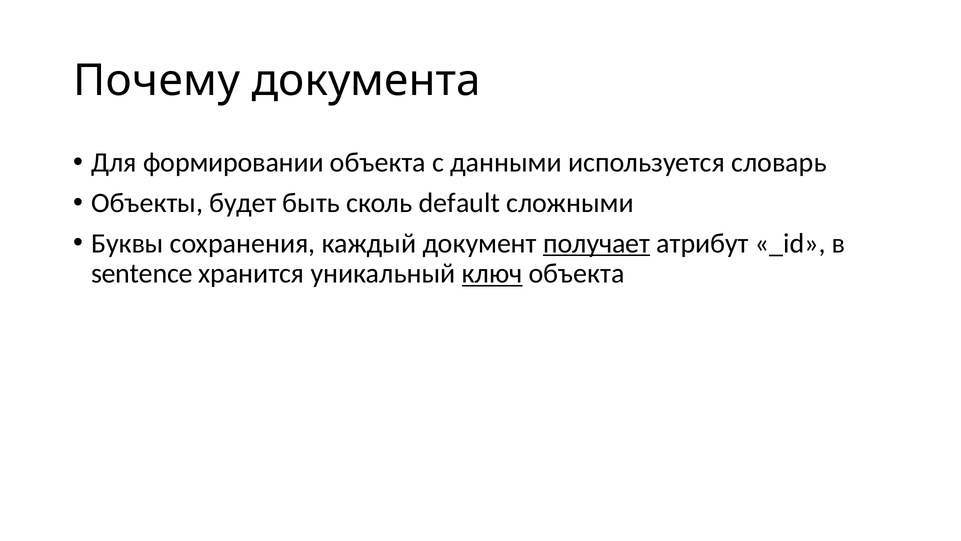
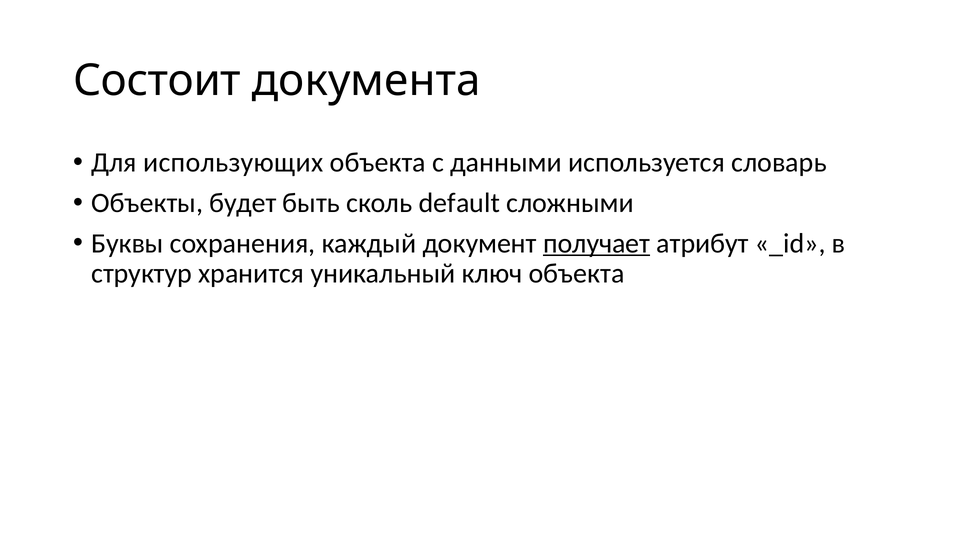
Почему: Почему -> Состоит (157, 81)
формировании: формировании -> использующих (233, 162)
sentence: sentence -> структур (142, 273)
ключ underline: present -> none (492, 273)
